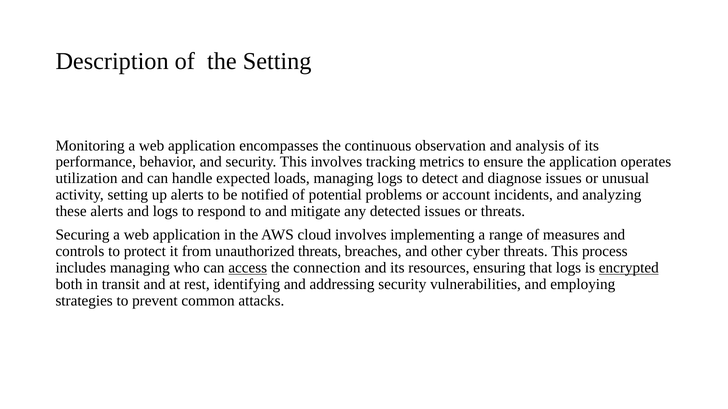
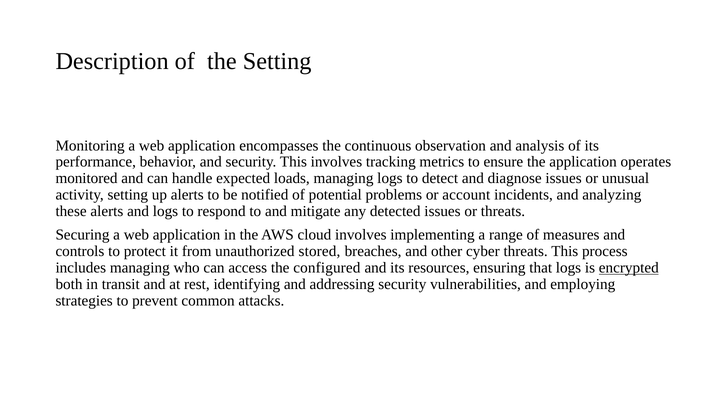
utilization: utilization -> monitored (87, 178)
unauthorized threats: threats -> stored (319, 252)
access underline: present -> none (248, 268)
connection: connection -> configured (327, 268)
